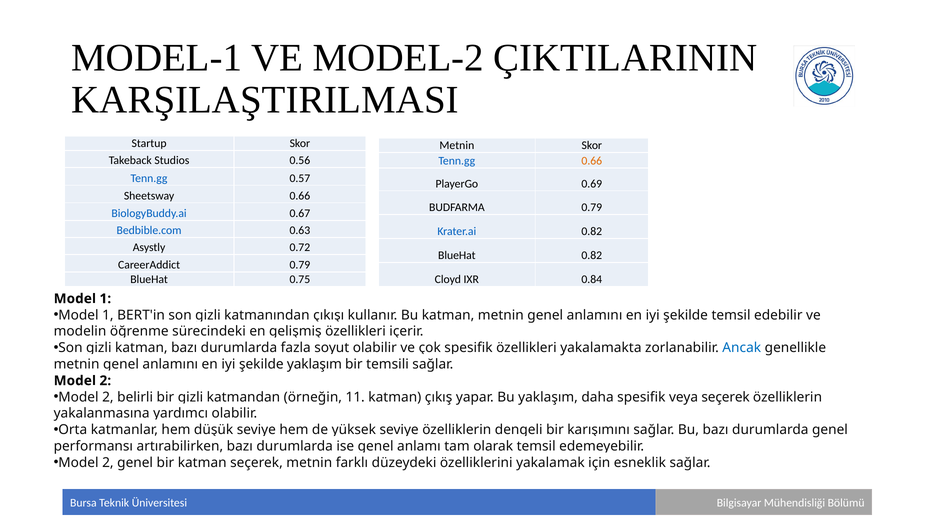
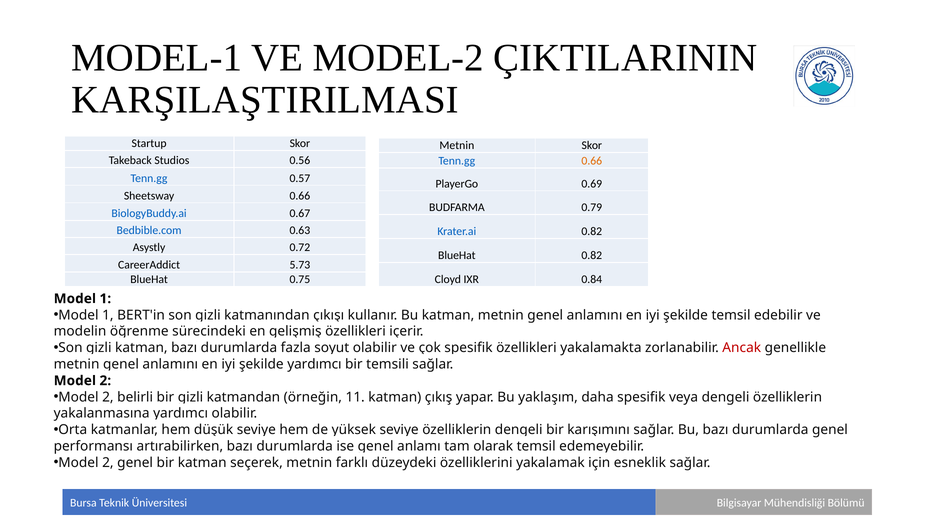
CareerAddict 0.79: 0.79 -> 5.73 (300, 265)
Ancak colour: blue -> red (742, 348)
şekilde yaklaşım: yaklaşım -> yardımcı (314, 364)
veya seçerek: seçerek -> dengeli (726, 397)
